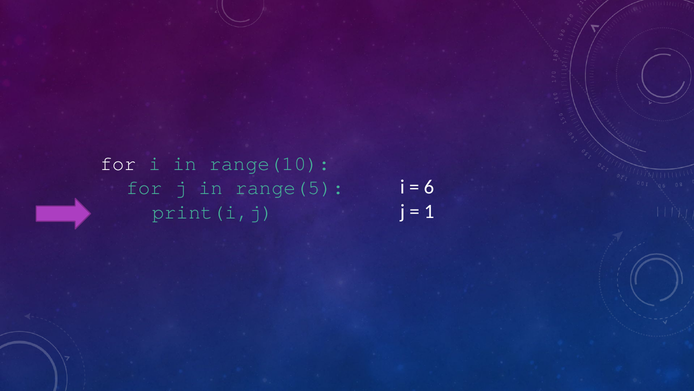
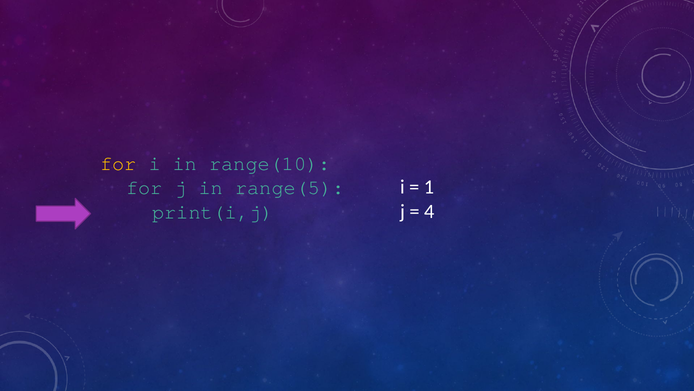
for colour: white -> yellow (118, 163)
6: 6 -> 1 (429, 187)
1: 1 -> 4 (429, 211)
